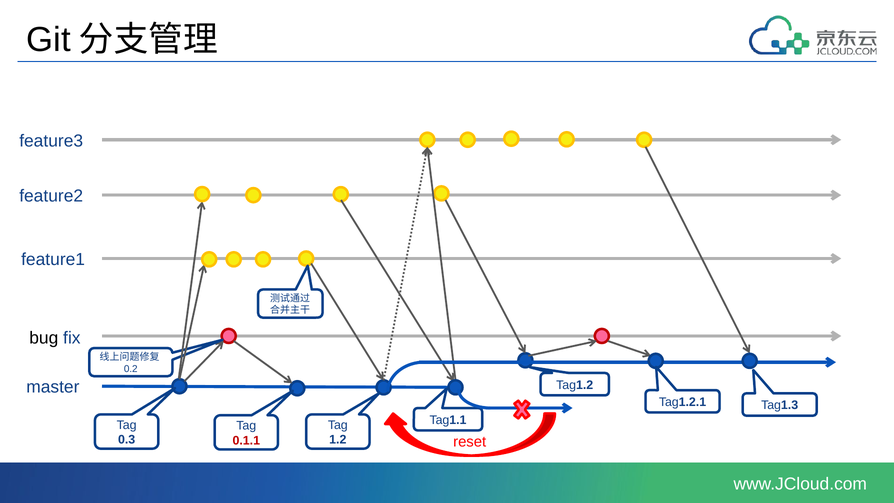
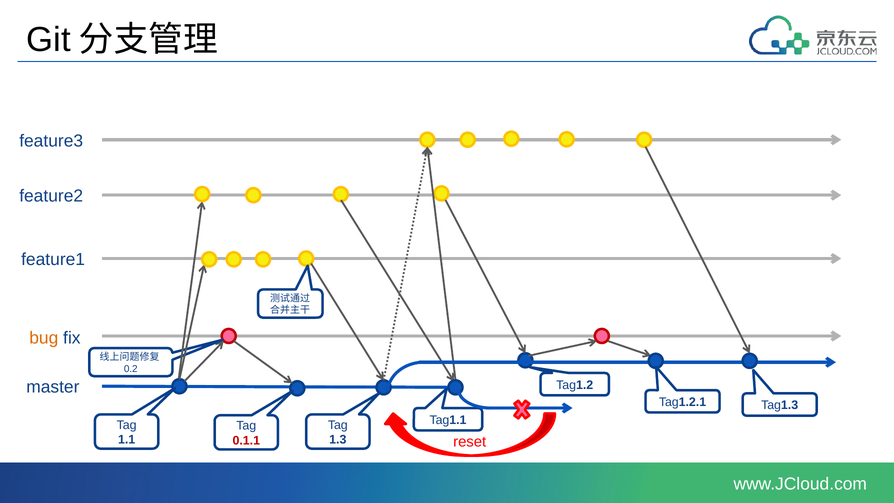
bug colour: black -> orange (44, 338)
0.3: 0.3 -> 1.1 (127, 440)
1.2: 1.2 -> 1.3 (338, 440)
